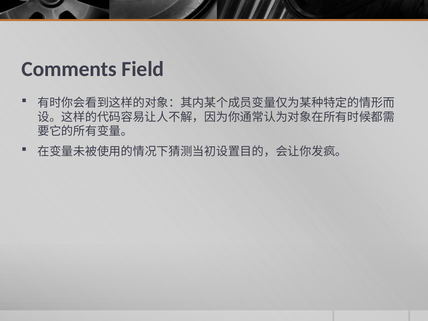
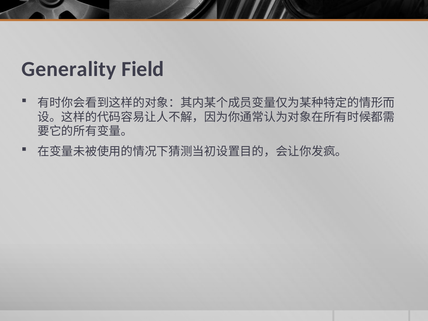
Comments: Comments -> Generality (69, 69)
